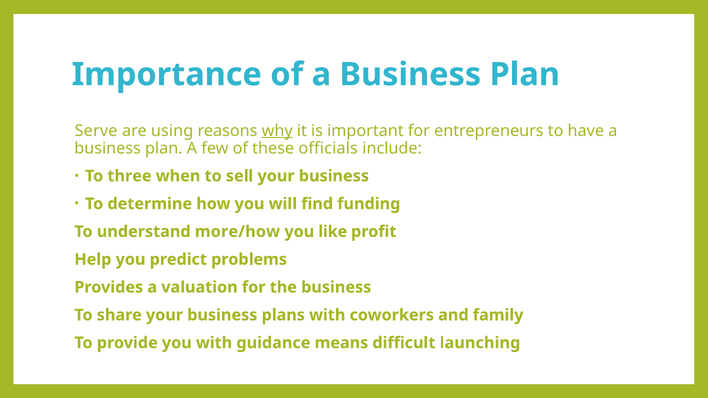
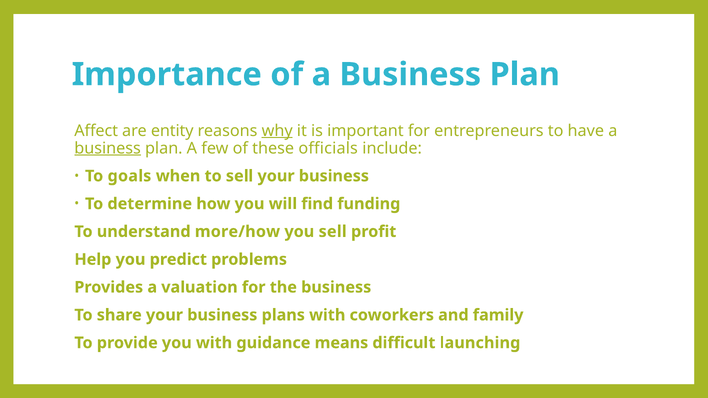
Serve: Serve -> Affect (96, 131)
using: using -> entity (172, 131)
business underline: none -> present (108, 148)
three: three -> goals (129, 176)
you like: like -> sell (333, 232)
